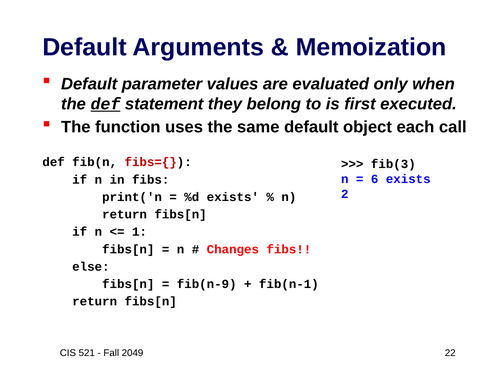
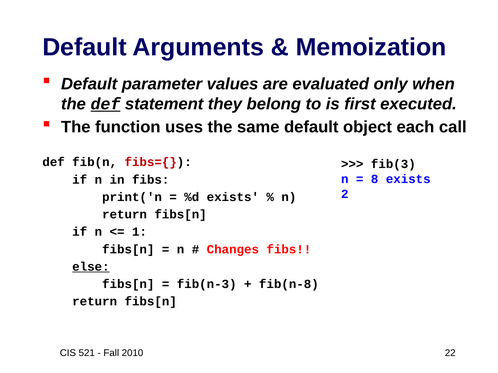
6: 6 -> 8 (375, 179)
else underline: none -> present (91, 267)
fib(n-9: fib(n-9 -> fib(n-3 (207, 284)
fib(n-1: fib(n-1 -> fib(n-8 (289, 284)
2049: 2049 -> 2010 (133, 353)
